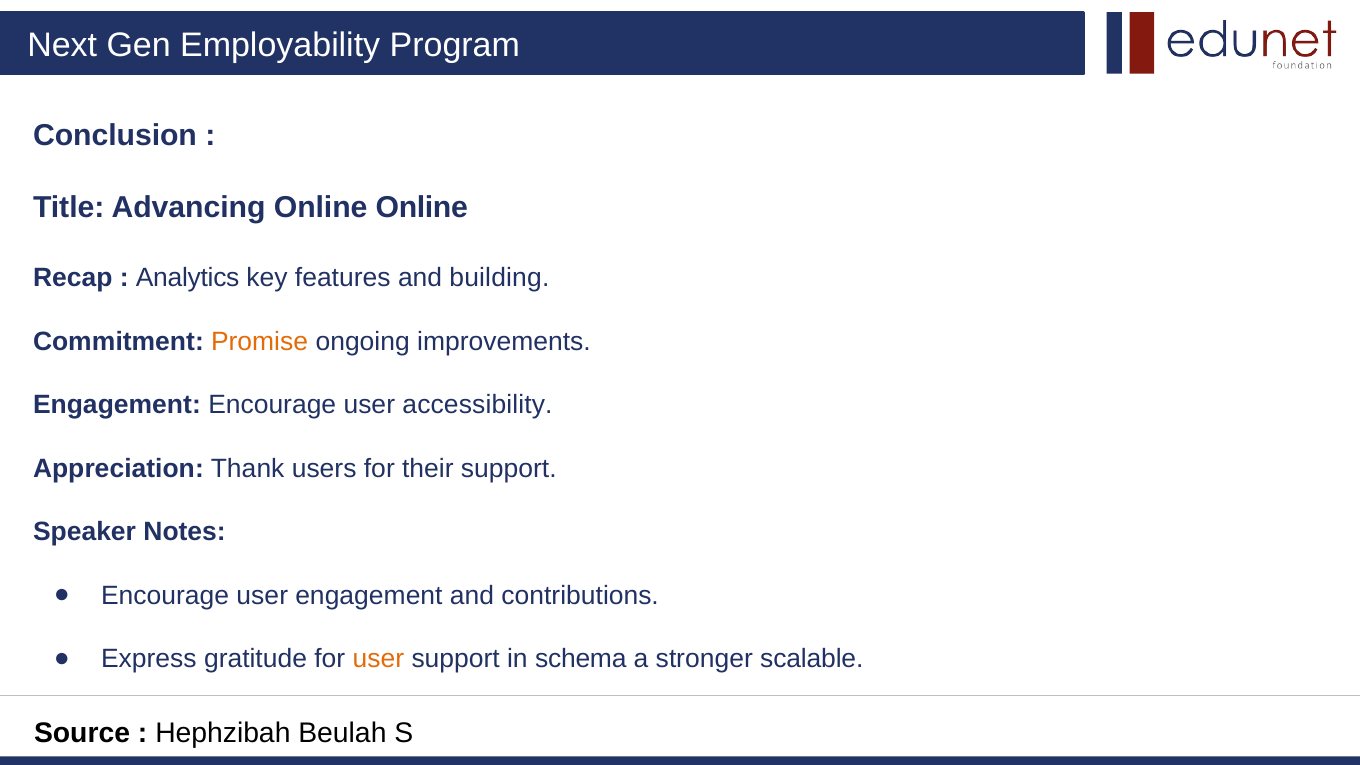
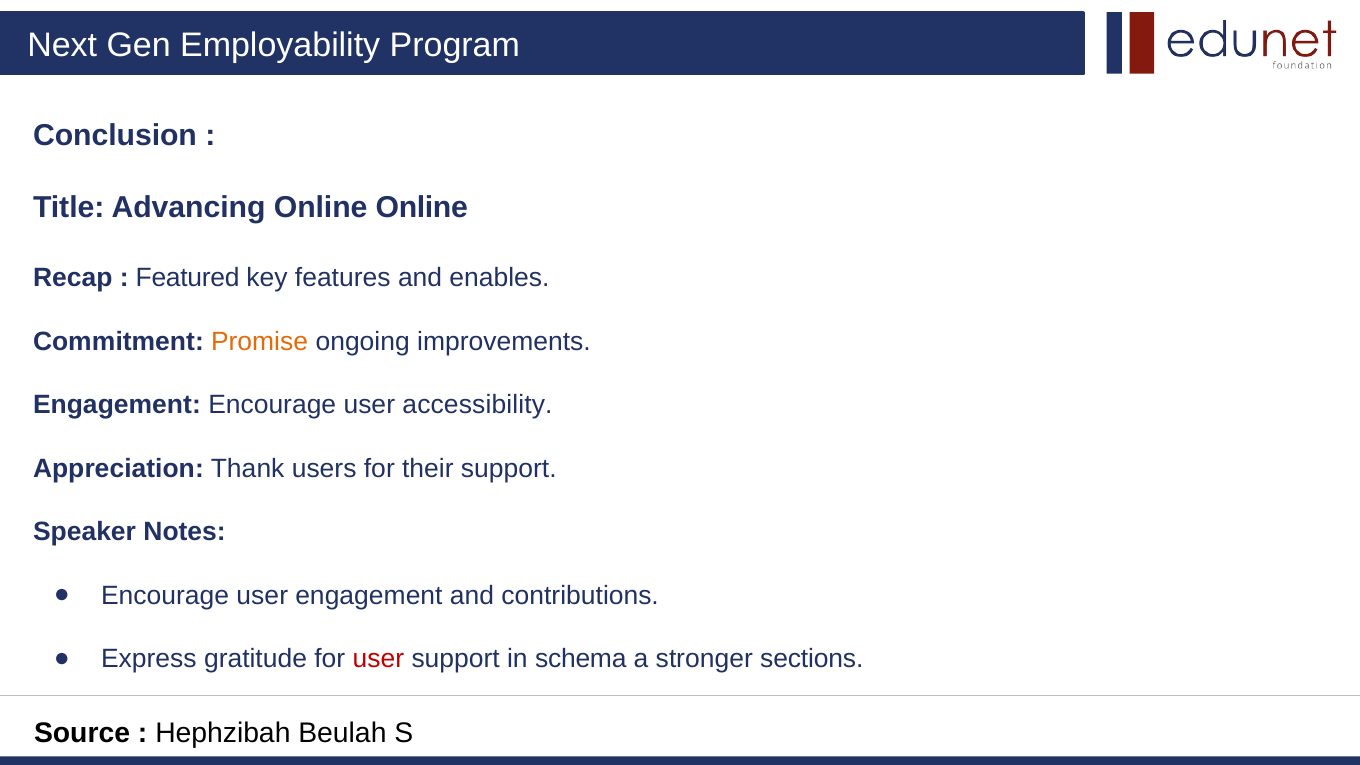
Analytics: Analytics -> Featured (188, 278)
building: building -> enables (499, 278)
user colour: orange -> red (378, 659)
scalable: scalable -> sections (812, 659)
